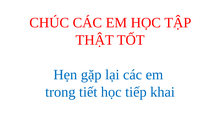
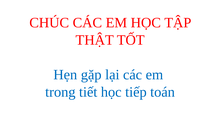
khai: khai -> toán (163, 92)
